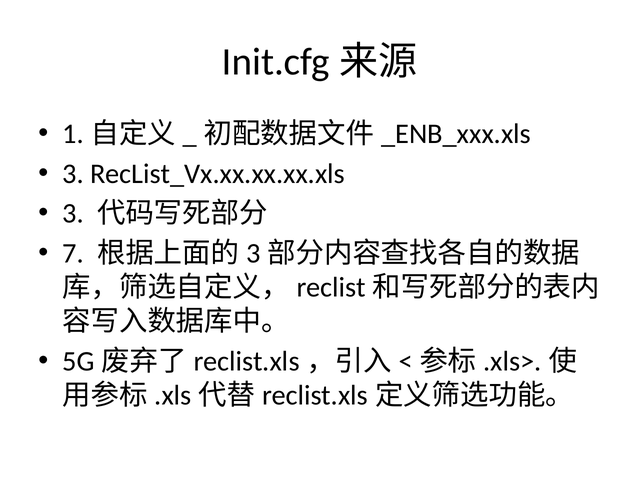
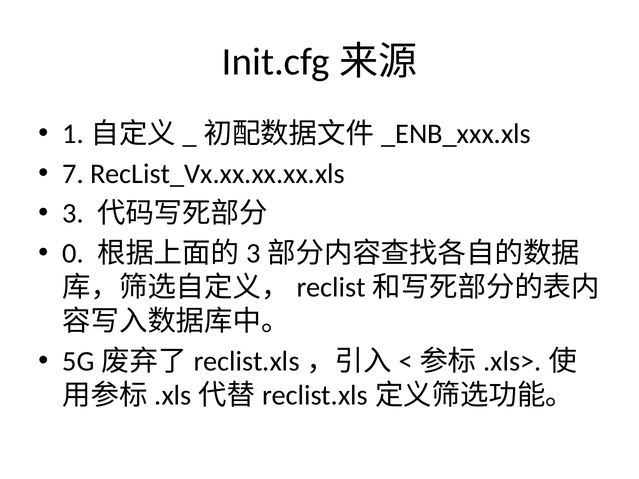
3: 3 -> 7 (73, 174)
7: 7 -> 0 (73, 253)
